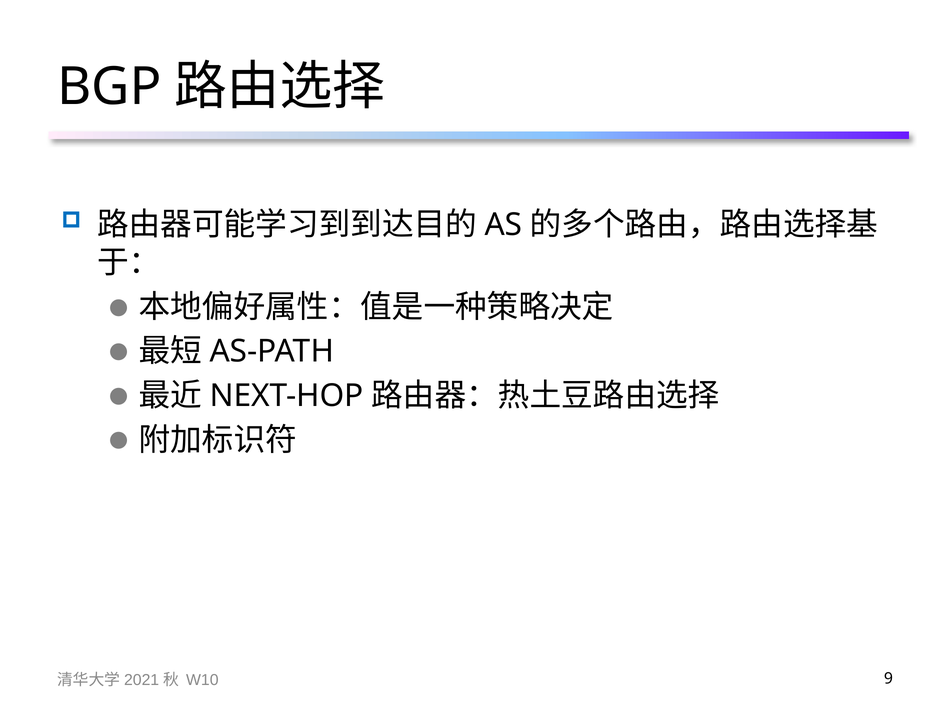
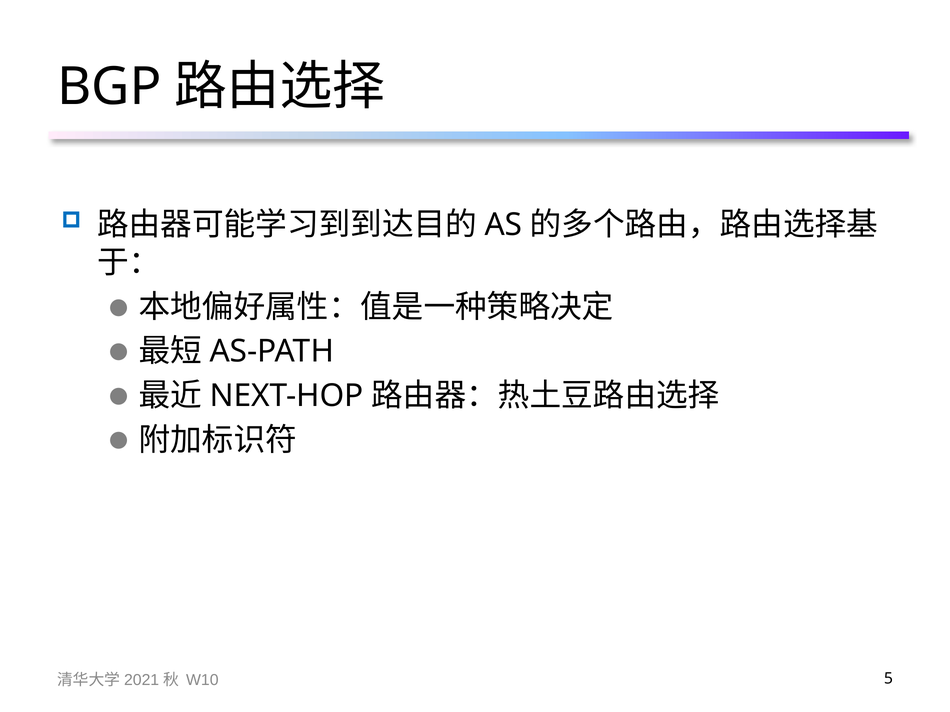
9: 9 -> 5 (889, 679)
